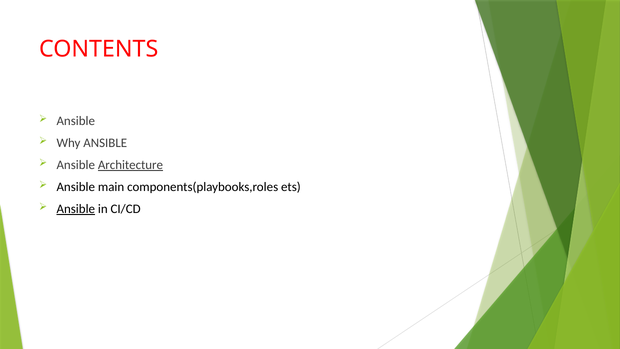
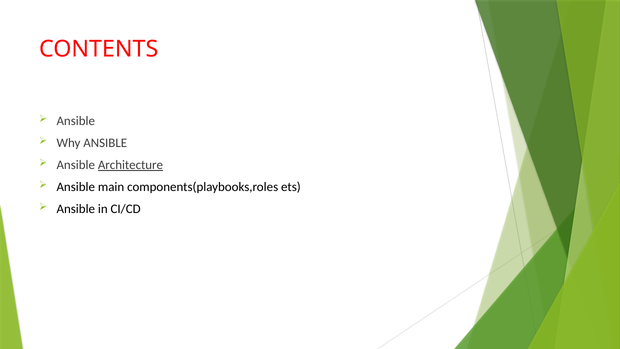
Ansible underline: present -> none (76, 209)
